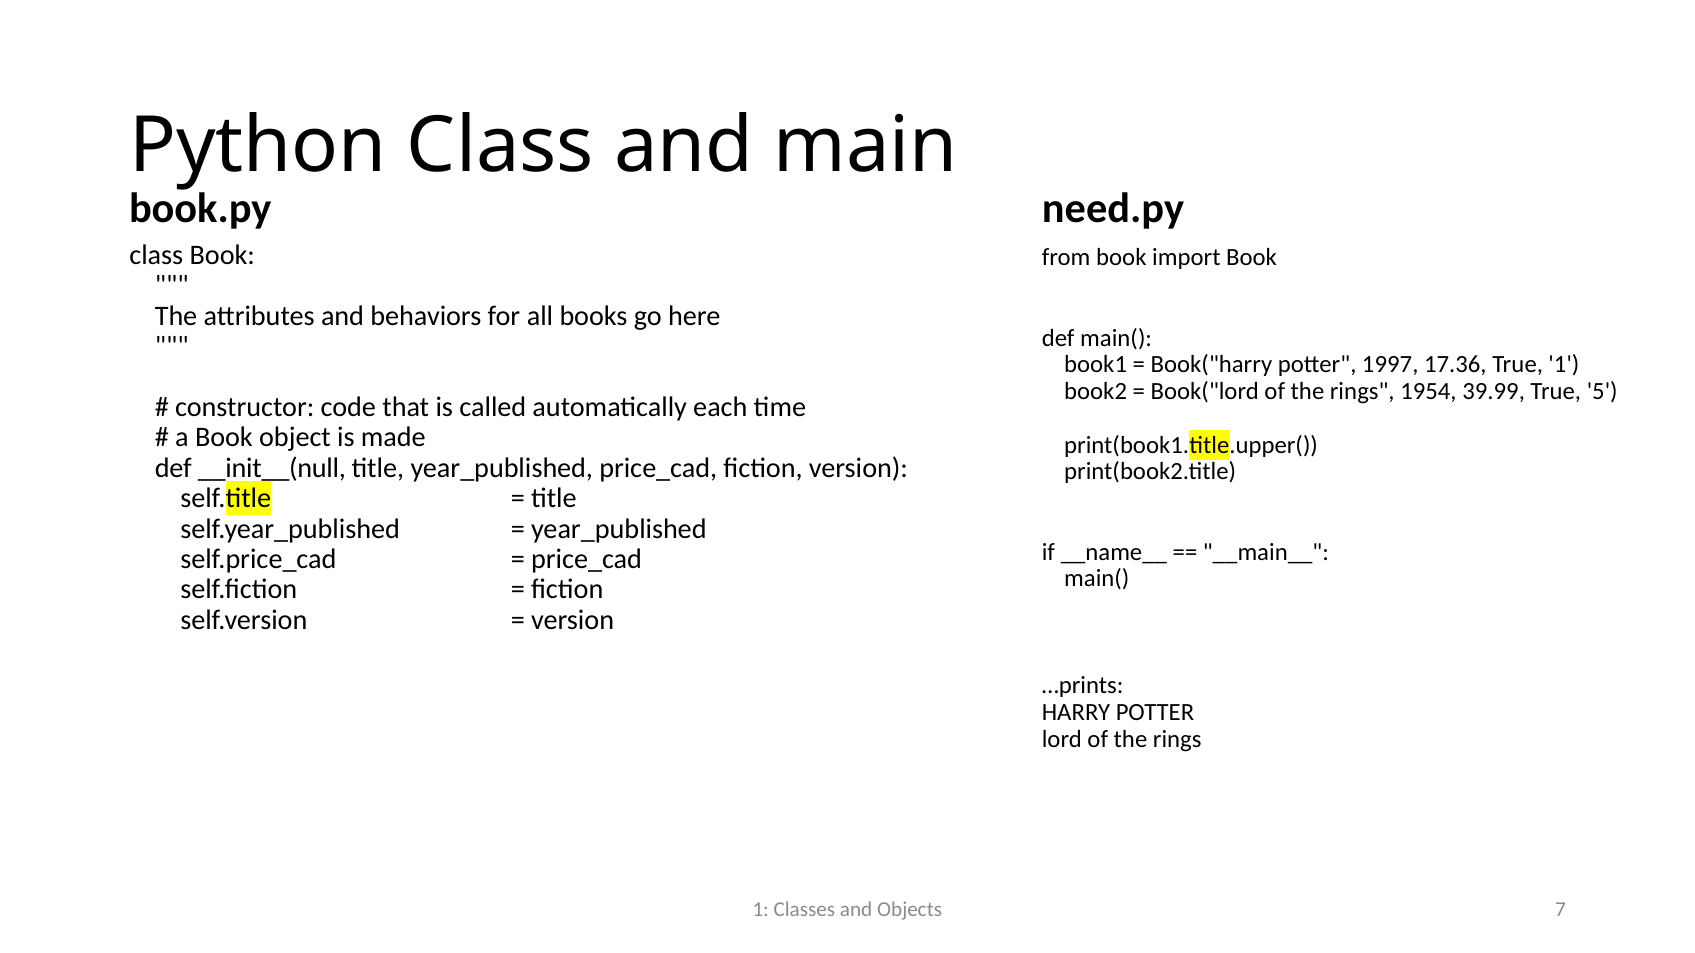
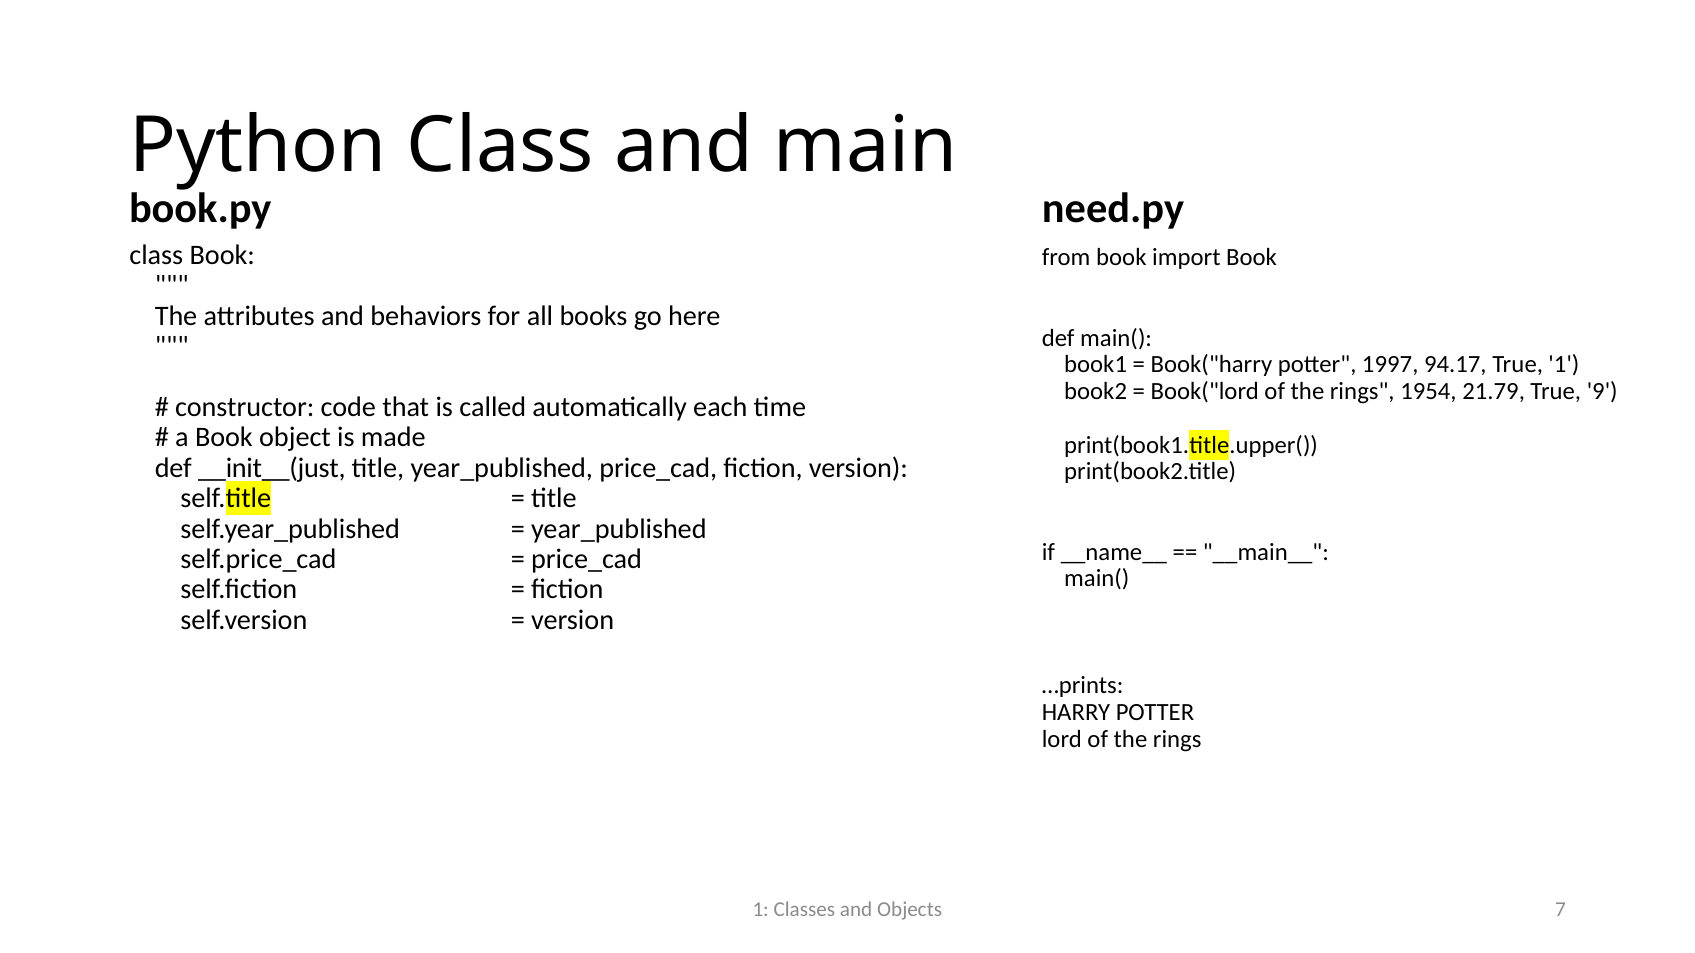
17.36: 17.36 -> 94.17 (1455, 365)
39.99: 39.99 -> 21.79 (1494, 392)
5: 5 -> 9 (1602, 392)
__init__(null: __init__(null -> __init__(just (272, 468)
